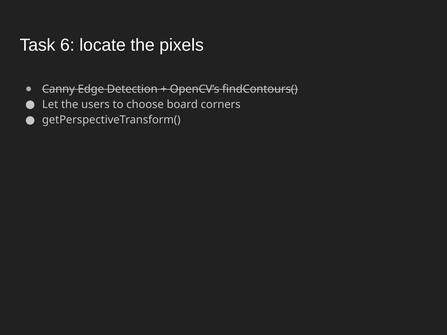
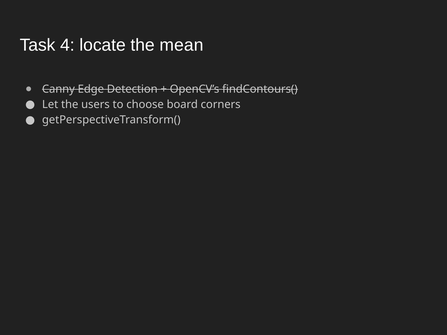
6: 6 -> 4 (67, 45)
pixels: pixels -> mean (181, 45)
